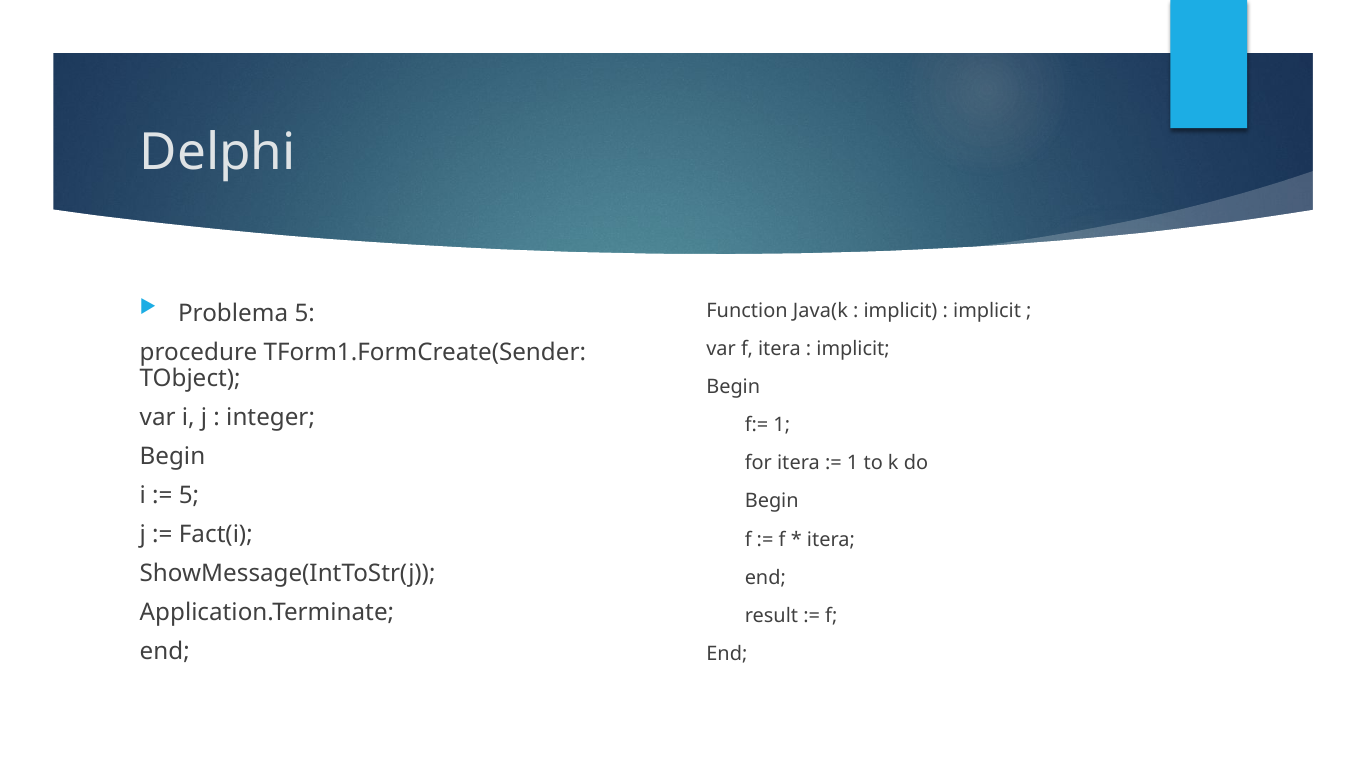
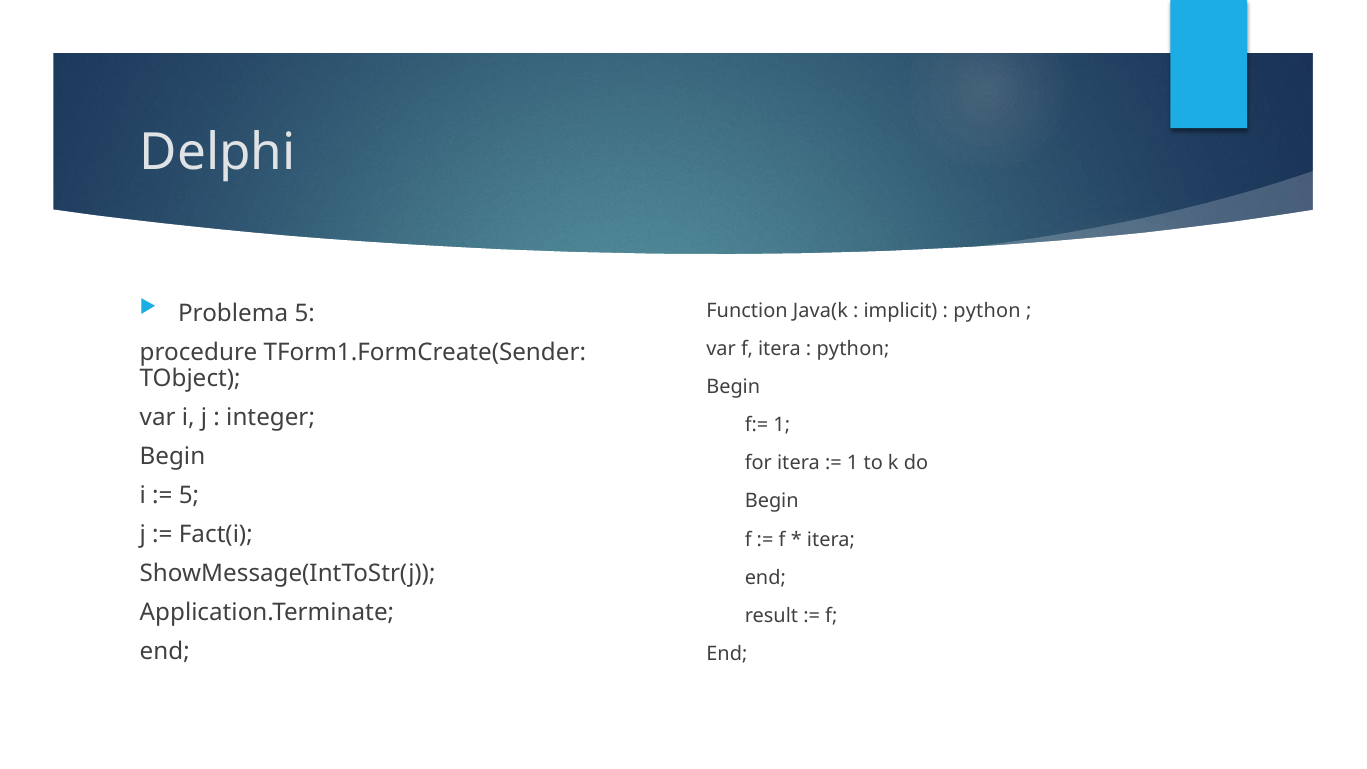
implicit: implicit -> python (987, 310)
implicit: implicit -> python (853, 349)
